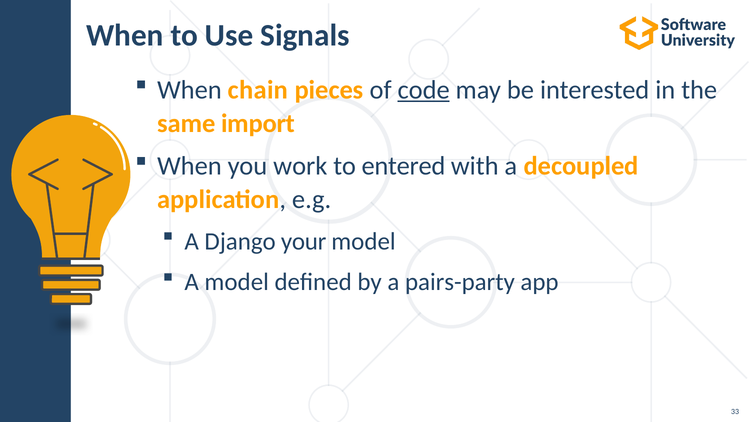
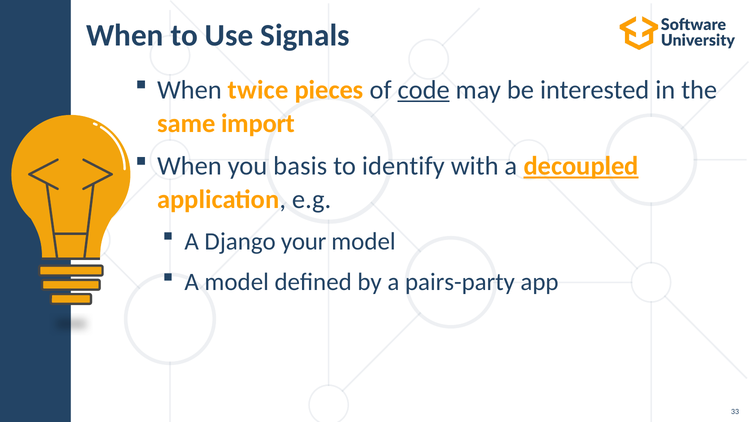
chain: chain -> twice (258, 90)
work: work -> basis (300, 166)
entered: entered -> identify (403, 166)
decoupled underline: none -> present (581, 166)
